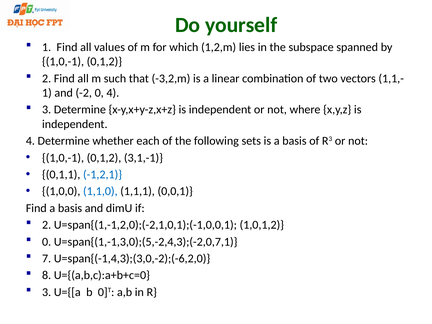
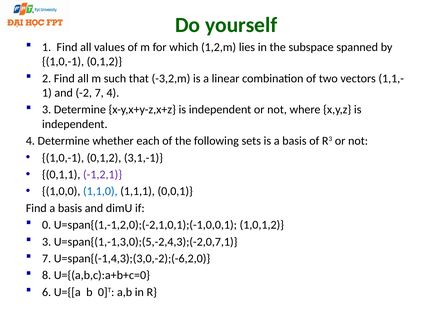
-2 0: 0 -> 7 (99, 93)
-1,2,1 colour: blue -> purple (103, 175)
2: 2 -> 0 (47, 225)
0: 0 -> 3 (47, 242)
3: 3 -> 6 (47, 292)
